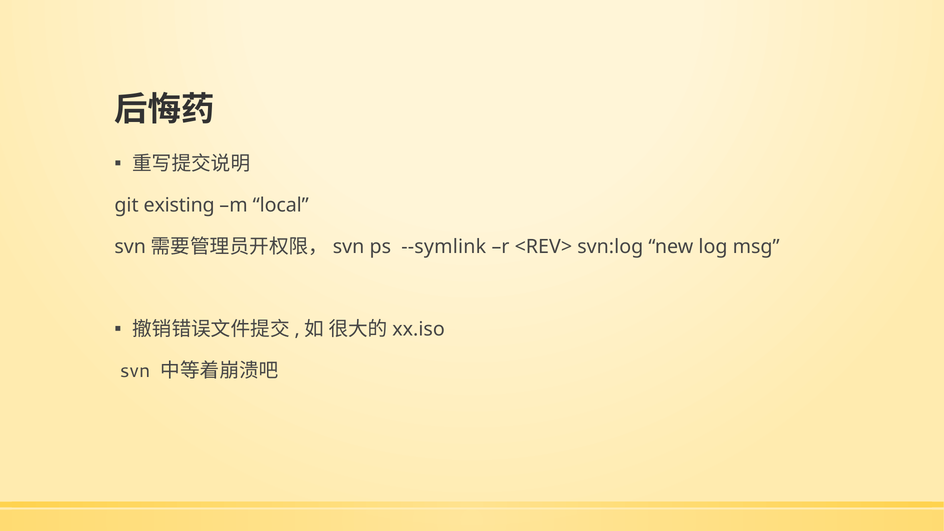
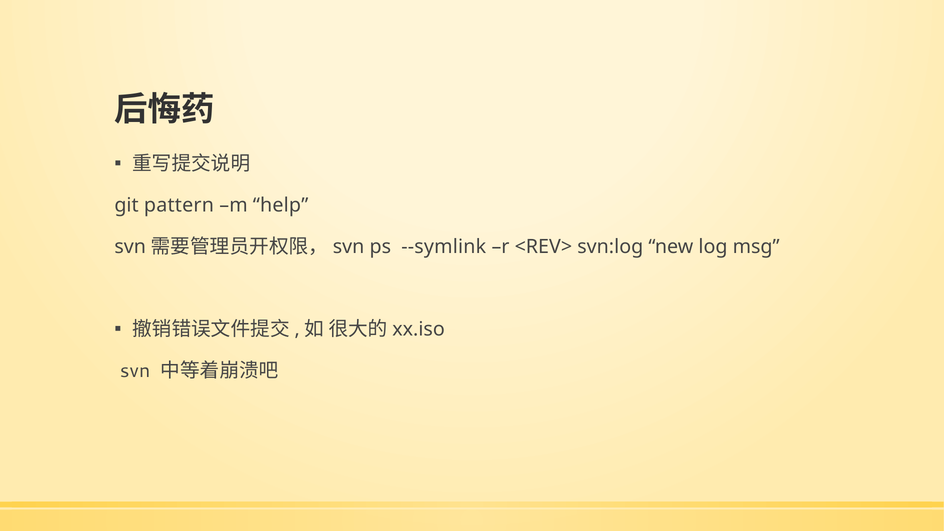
existing: existing -> pattern (179, 205)
local: local -> help (281, 205)
